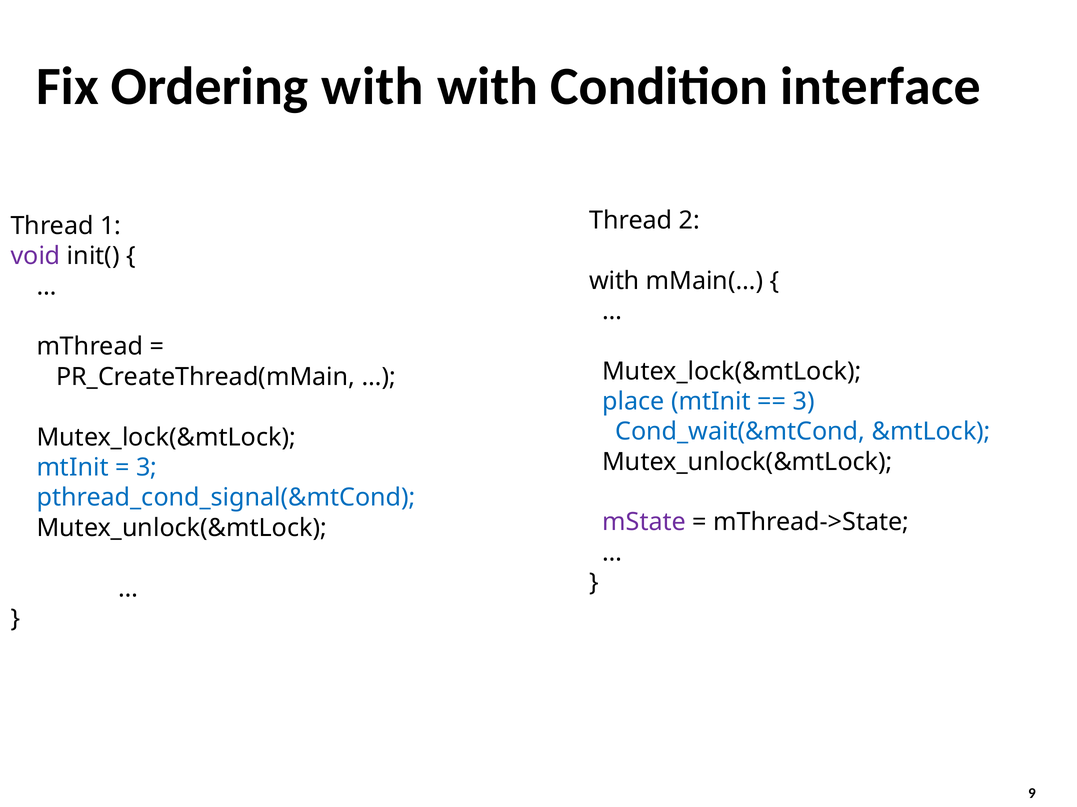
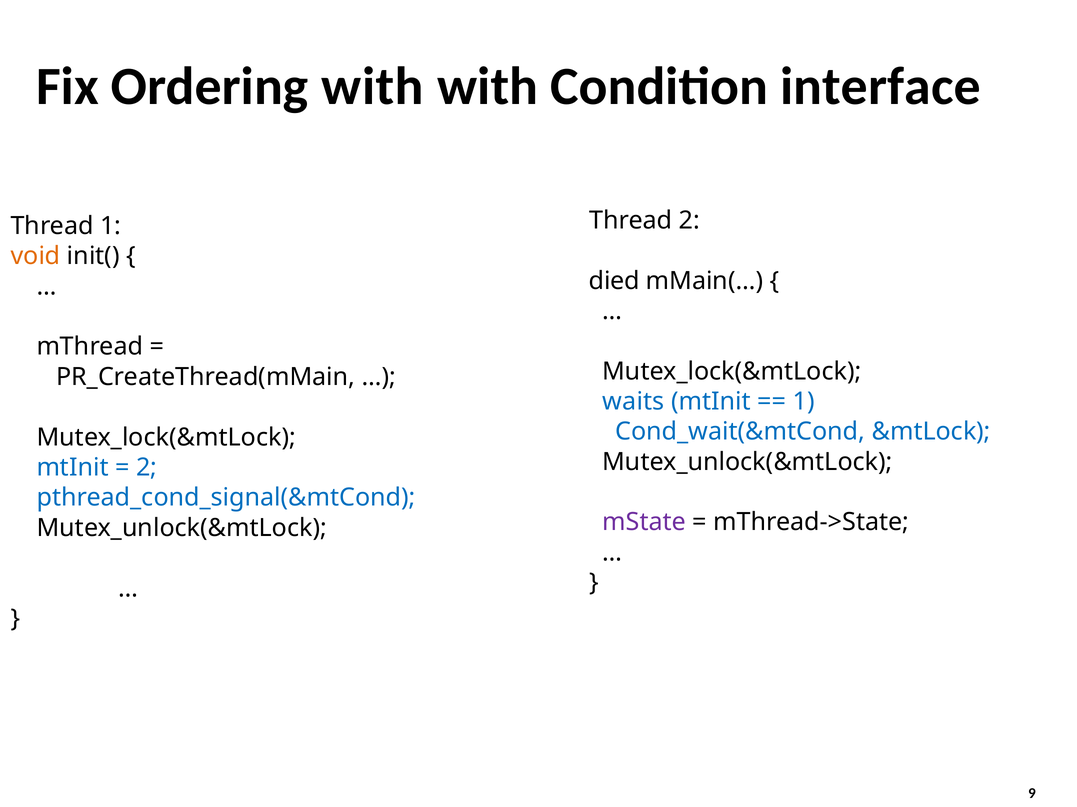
void colour: purple -> orange (36, 256)
with: with -> died (614, 281)
place: place -> waits (633, 402)
3: 3 -> 1 (804, 402)
3: 3 -> 2 (147, 468)
